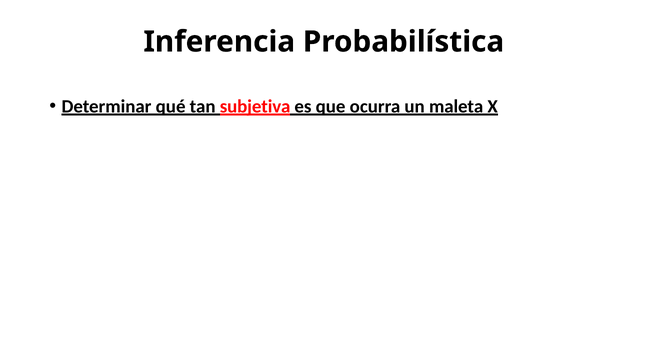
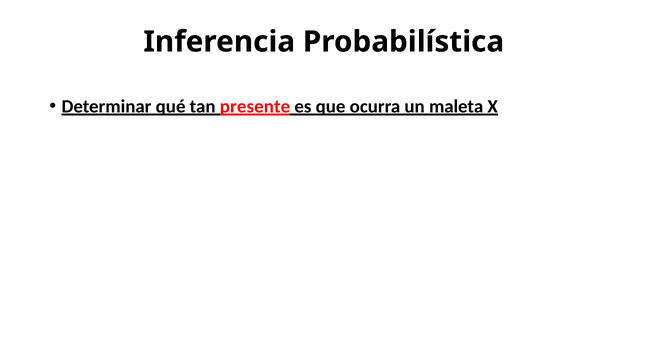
subjetiva: subjetiva -> presente (255, 107)
